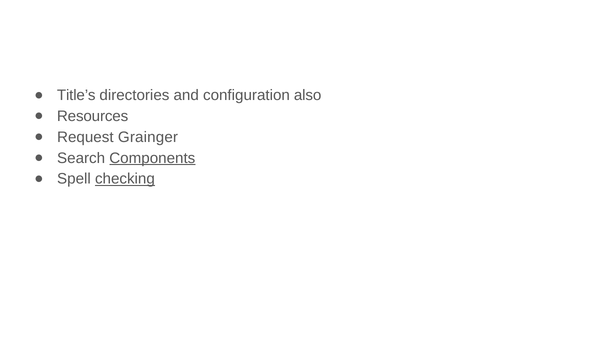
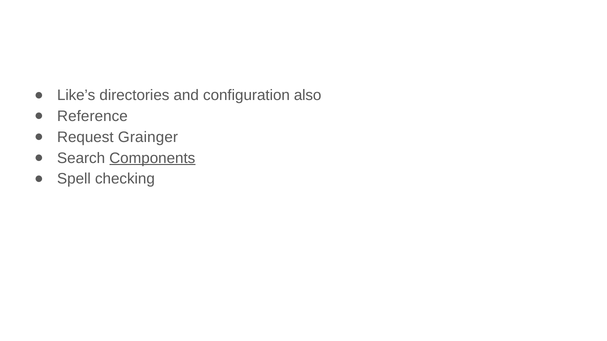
Title’s: Title’s -> Like’s (76, 95)
Resources: Resources -> Reference (92, 116)
checking underline: present -> none (125, 179)
